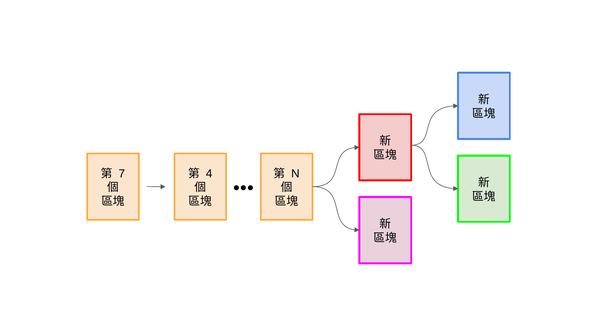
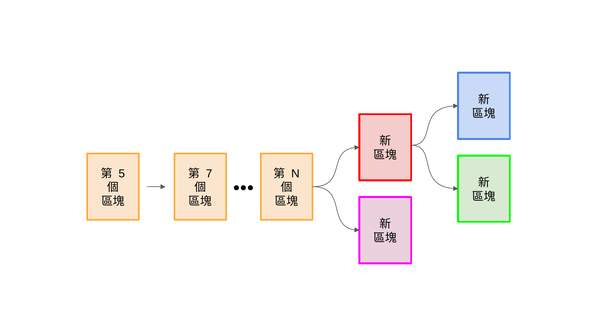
7: 7 -> 5 (122, 173)
4: 4 -> 7 (209, 173)
